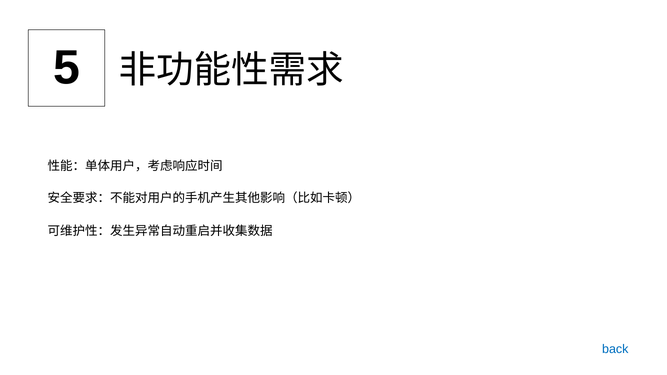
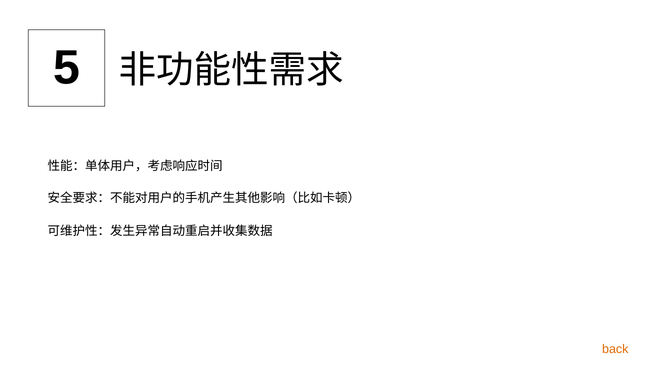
back colour: blue -> orange (615, 349)
